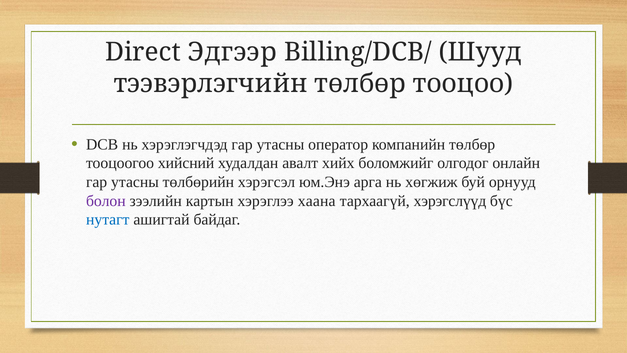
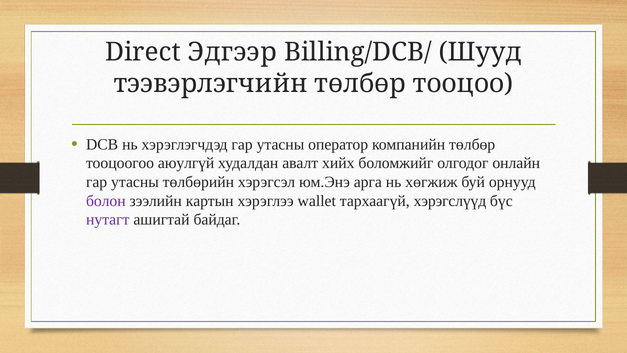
хийсний: хийсний -> аюулгүй (186, 163)
хаана: хаана -> wallet (317, 201)
нутагт colour: blue -> purple (108, 220)
